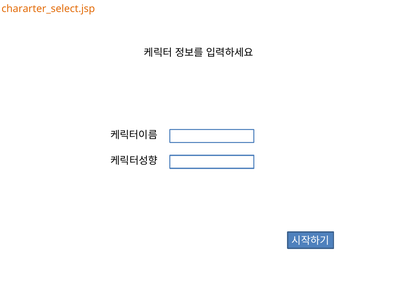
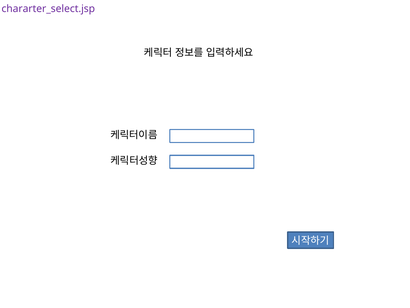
chararter_select.jsp colour: orange -> purple (48, 9)
